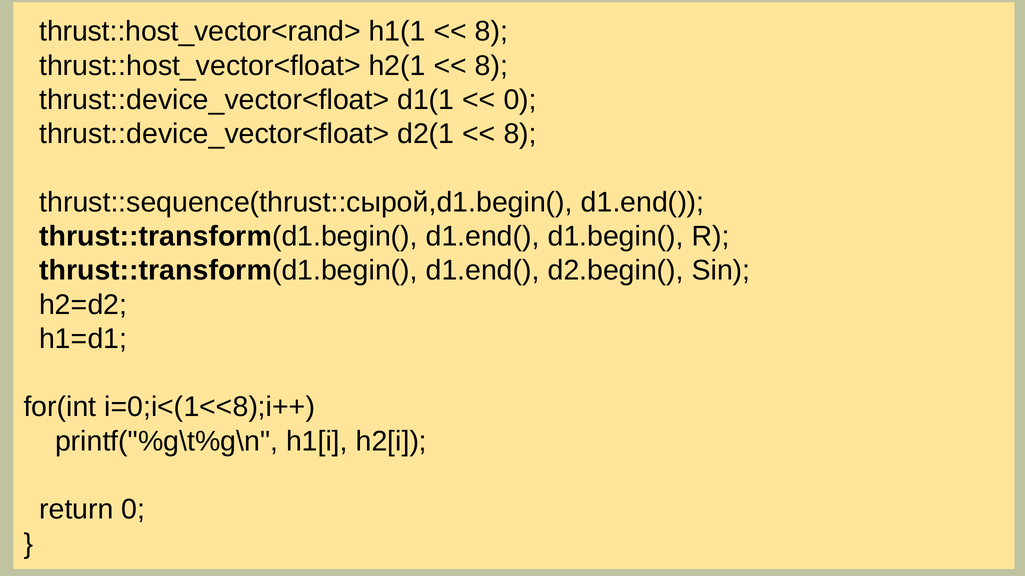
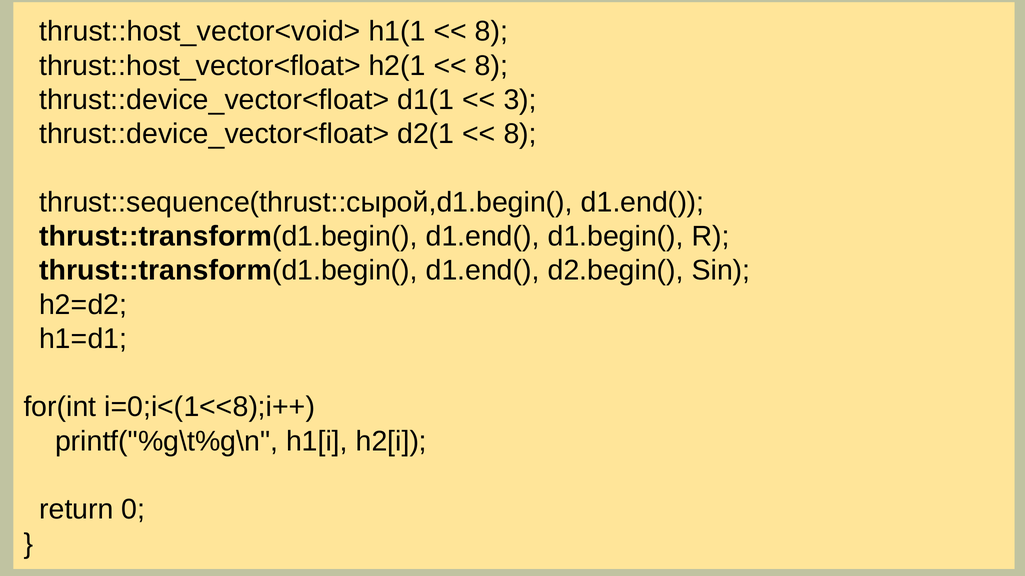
thrust::host_vector<rand>: thrust::host_vector<rand> -> thrust::host_vector<void> (200, 32)
0: 0 -> 3 (520, 100)
